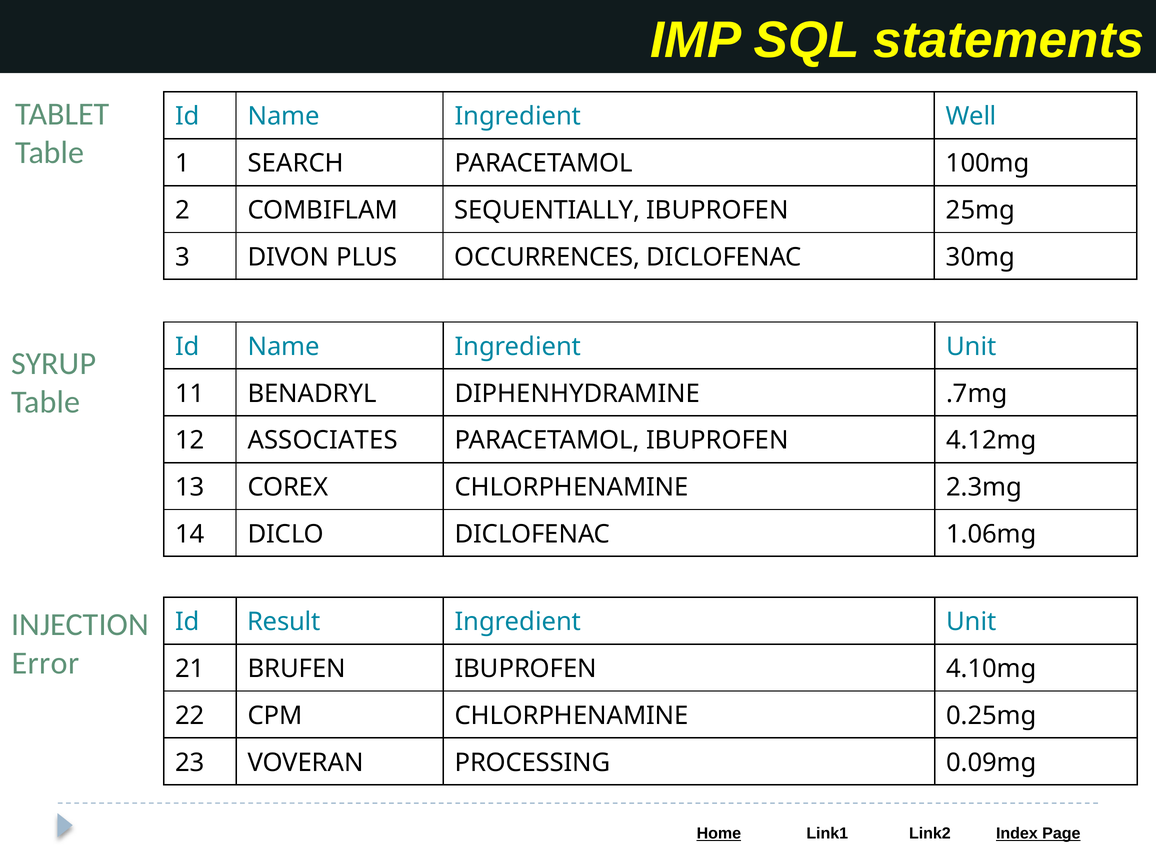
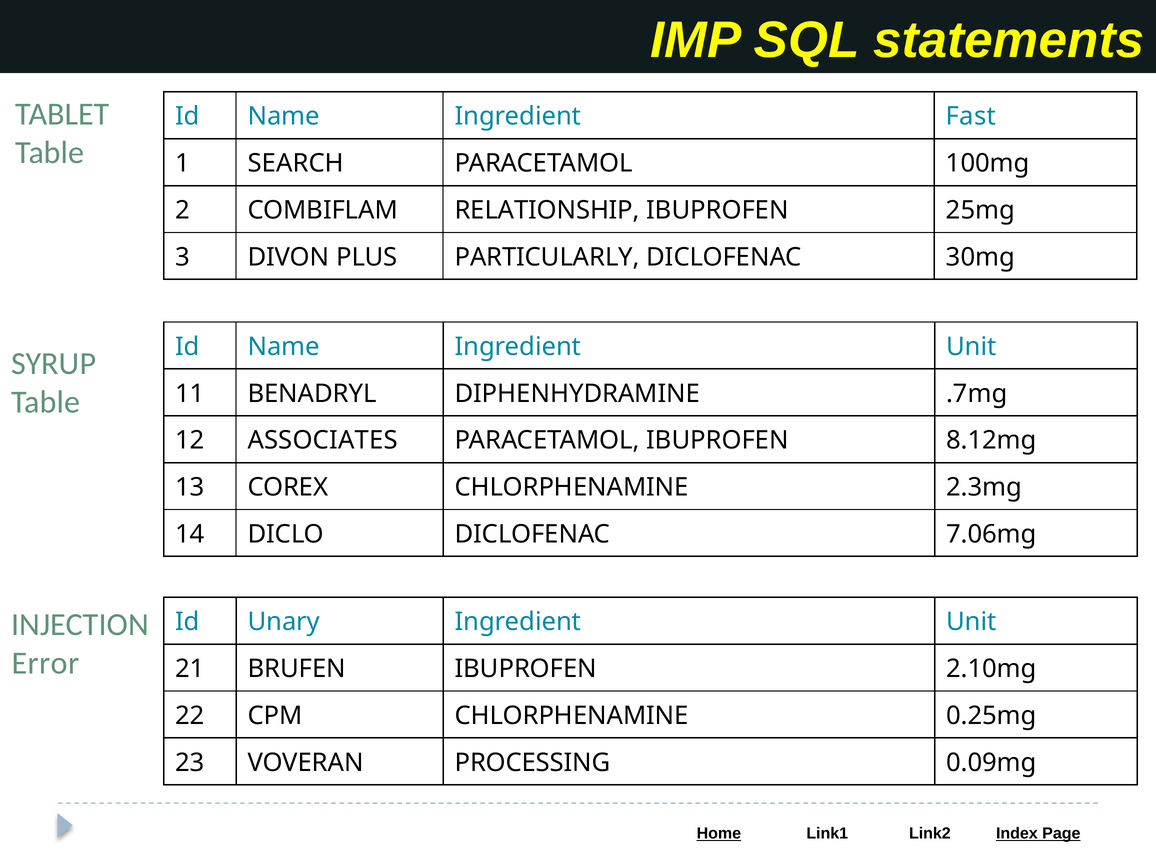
Well: Well -> Fast (971, 117)
SEQUENTIALLY: SEQUENTIALLY -> RELATIONSHIP (547, 210)
OCCURRENCES: OCCURRENCES -> PARTICULARLY (547, 257)
4.12mg: 4.12mg -> 8.12mg (991, 440)
1.06mg: 1.06mg -> 7.06mg (991, 534)
Result: Result -> Unary (284, 622)
4.10mg: 4.10mg -> 2.10mg (991, 669)
